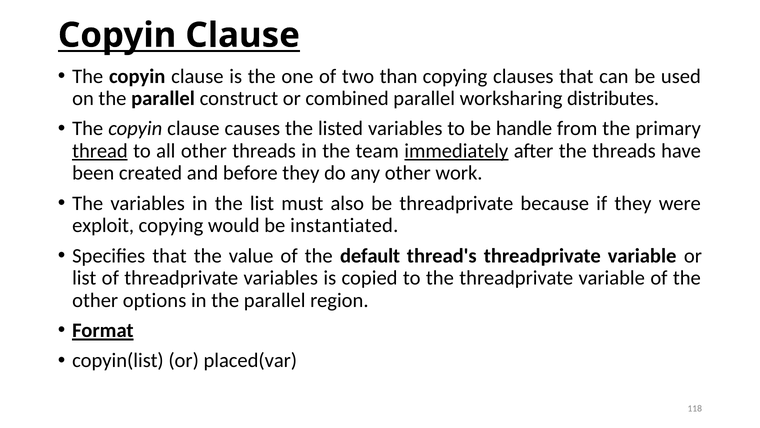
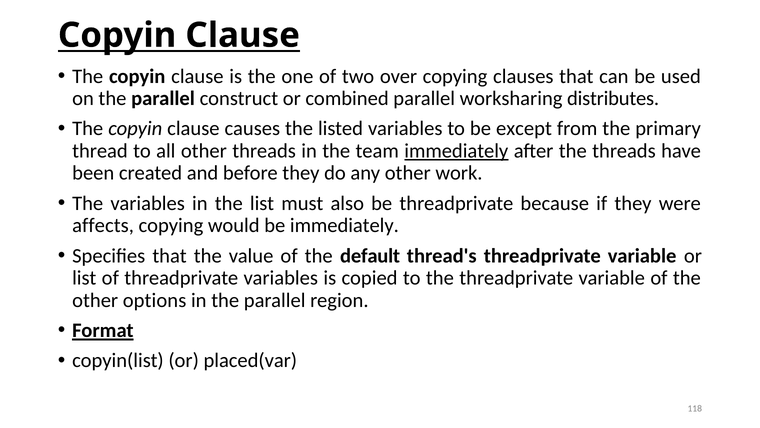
than: than -> over (399, 76)
handle: handle -> except (524, 129)
thread underline: present -> none (100, 151)
exploit: exploit -> affects (103, 225)
be instantiated: instantiated -> immediately (344, 225)
